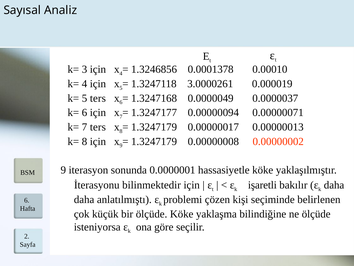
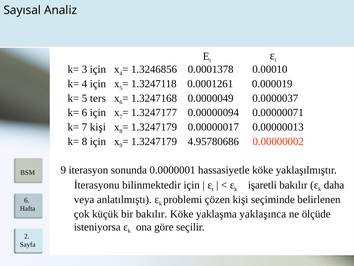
3.0000261: 3.0000261 -> 0.0001261 (210, 84)
7 ters: ters -> kişi (98, 127)
0.00000008: 0.00000008 -> 4.95780686 (213, 141)
daha: daha -> veya (84, 199)
bir ölçüde: ölçüde -> bakılır (152, 214)
bilindiğine: bilindiğine -> yaklaşınca (263, 214)
